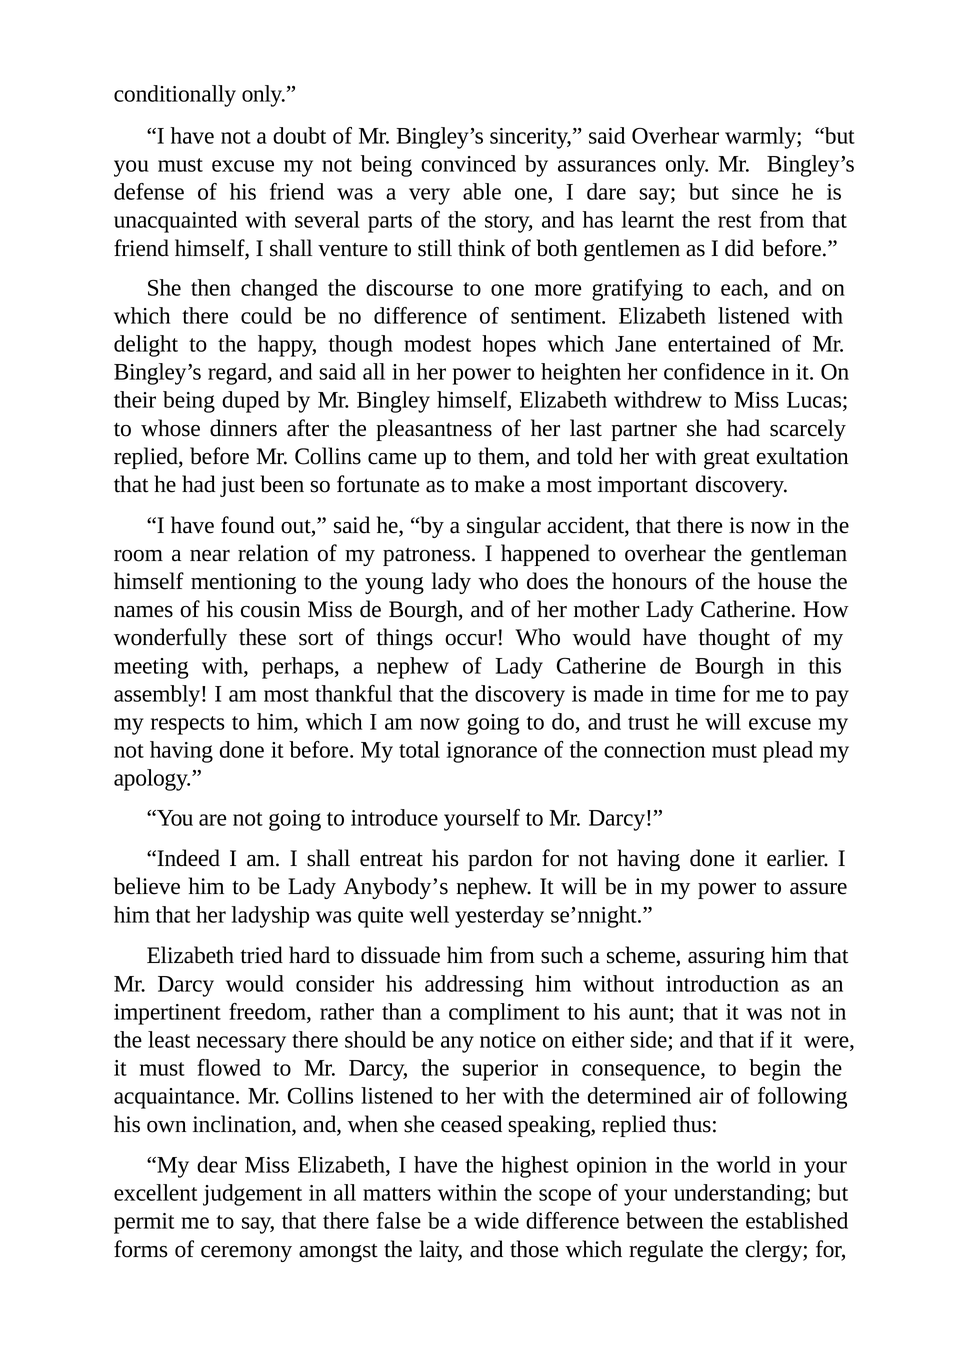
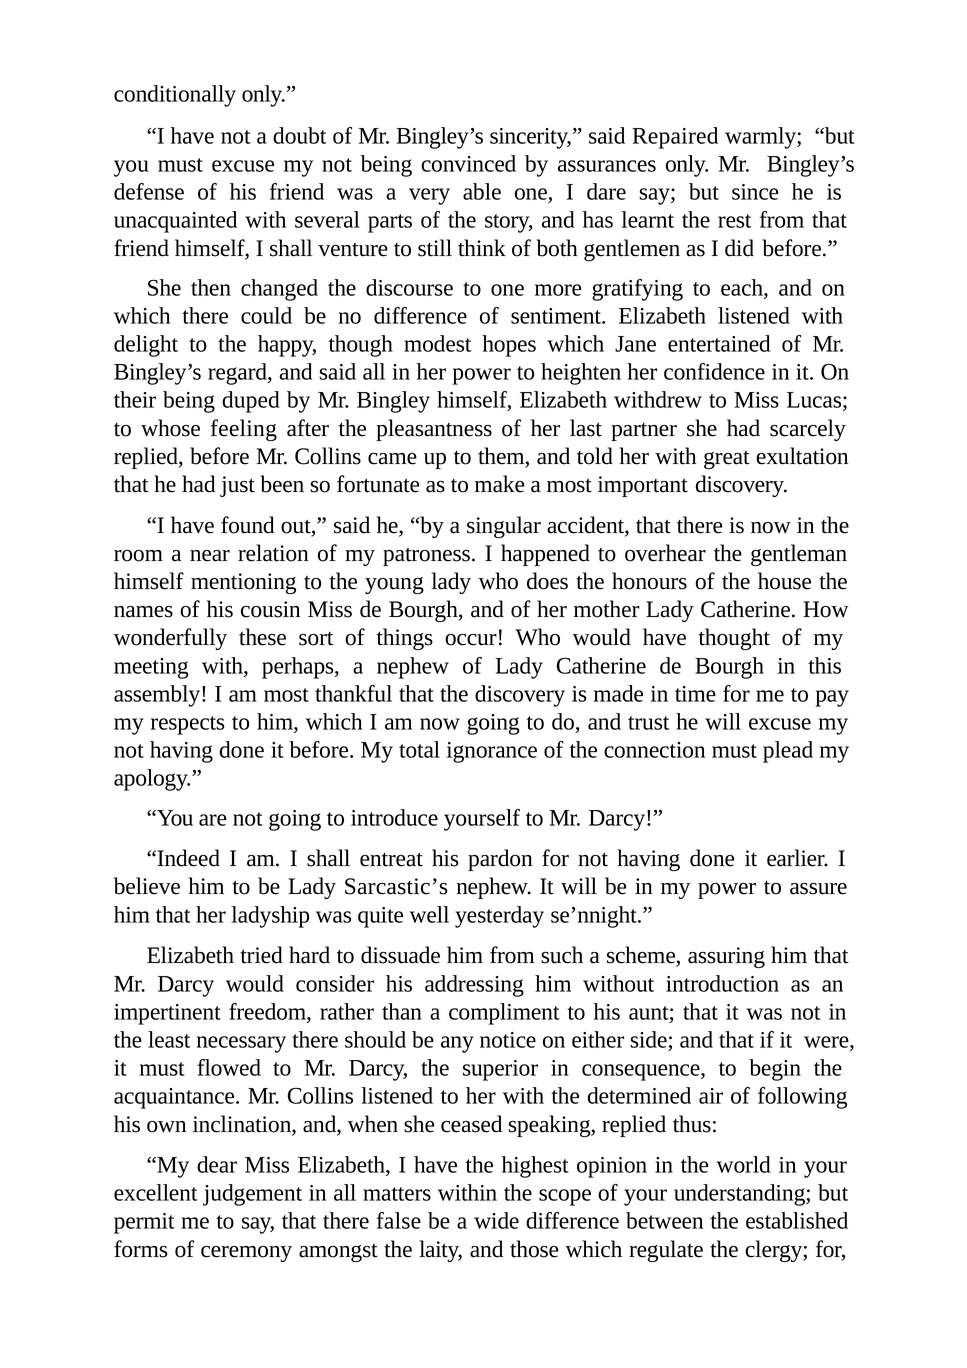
said Overhear: Overhear -> Repaired (675, 136)
dinners: dinners -> feeling (244, 428)
Anybody’s: Anybody’s -> Sarcastic’s (396, 887)
